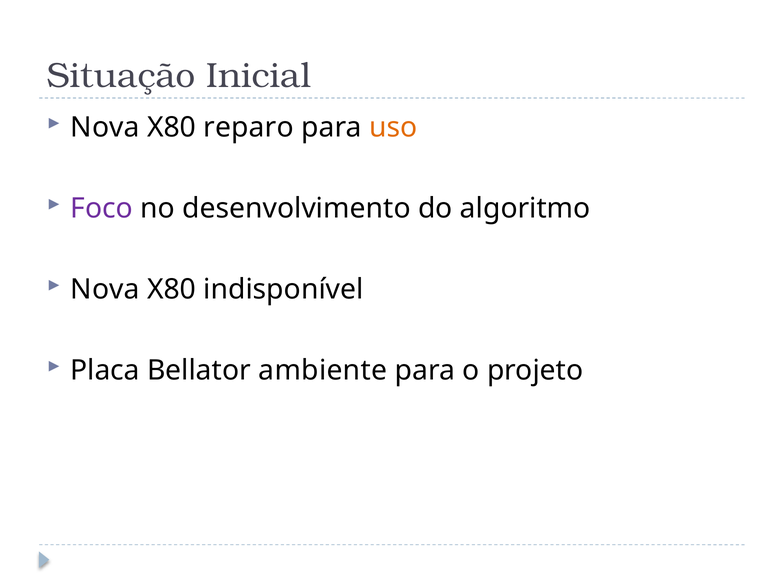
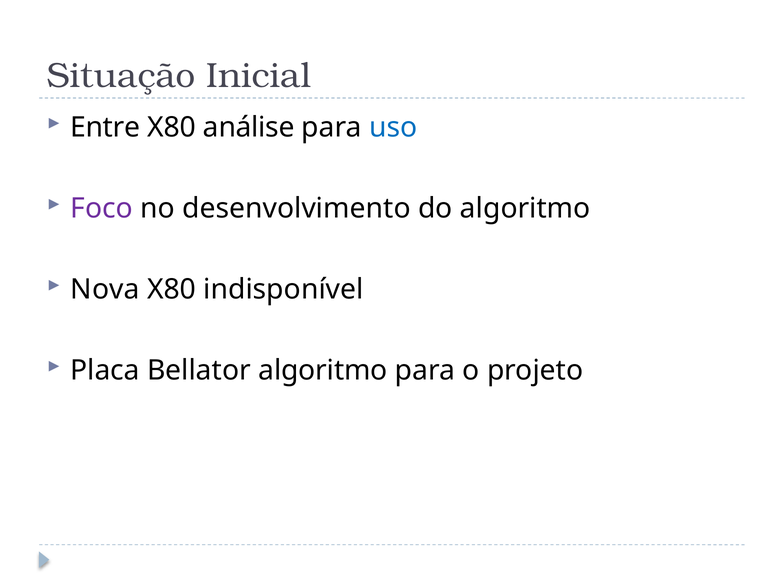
Nova: Nova -> Entre (105, 127)
reparo: reparo -> análise (249, 127)
uso colour: orange -> blue (393, 127)
Bellator ambiente: ambiente -> algoritmo (323, 370)
